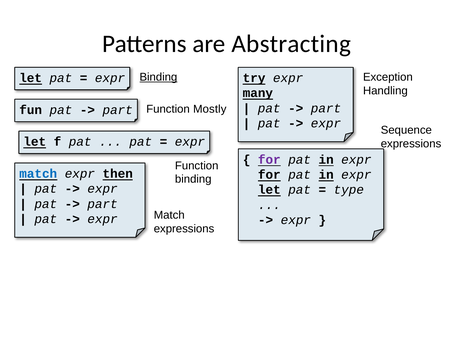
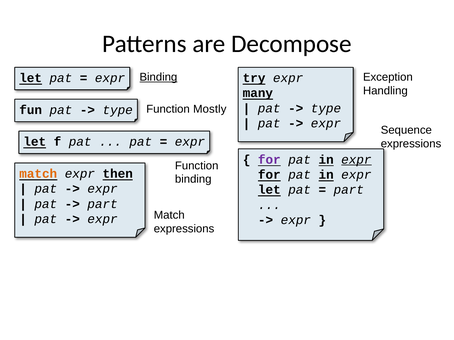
Abstracting: Abstracting -> Decompose (291, 44)
part: part -> type (326, 108)
part: part -> type (118, 110)
expr underline: none -> present (356, 160)
match colour: blue -> orange (38, 174)
type: type -> part (349, 190)
